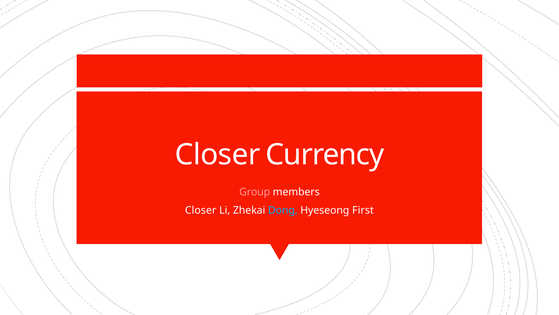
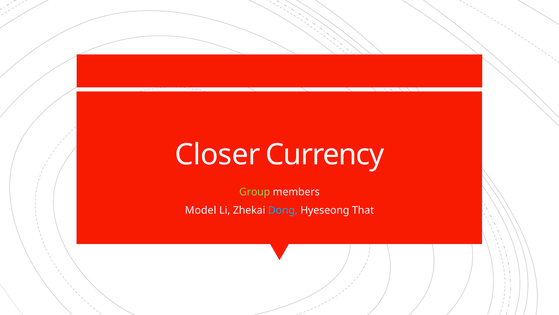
Group colour: pink -> light green (255, 192)
Closer: Closer -> Model (201, 210)
First: First -> That (363, 210)
